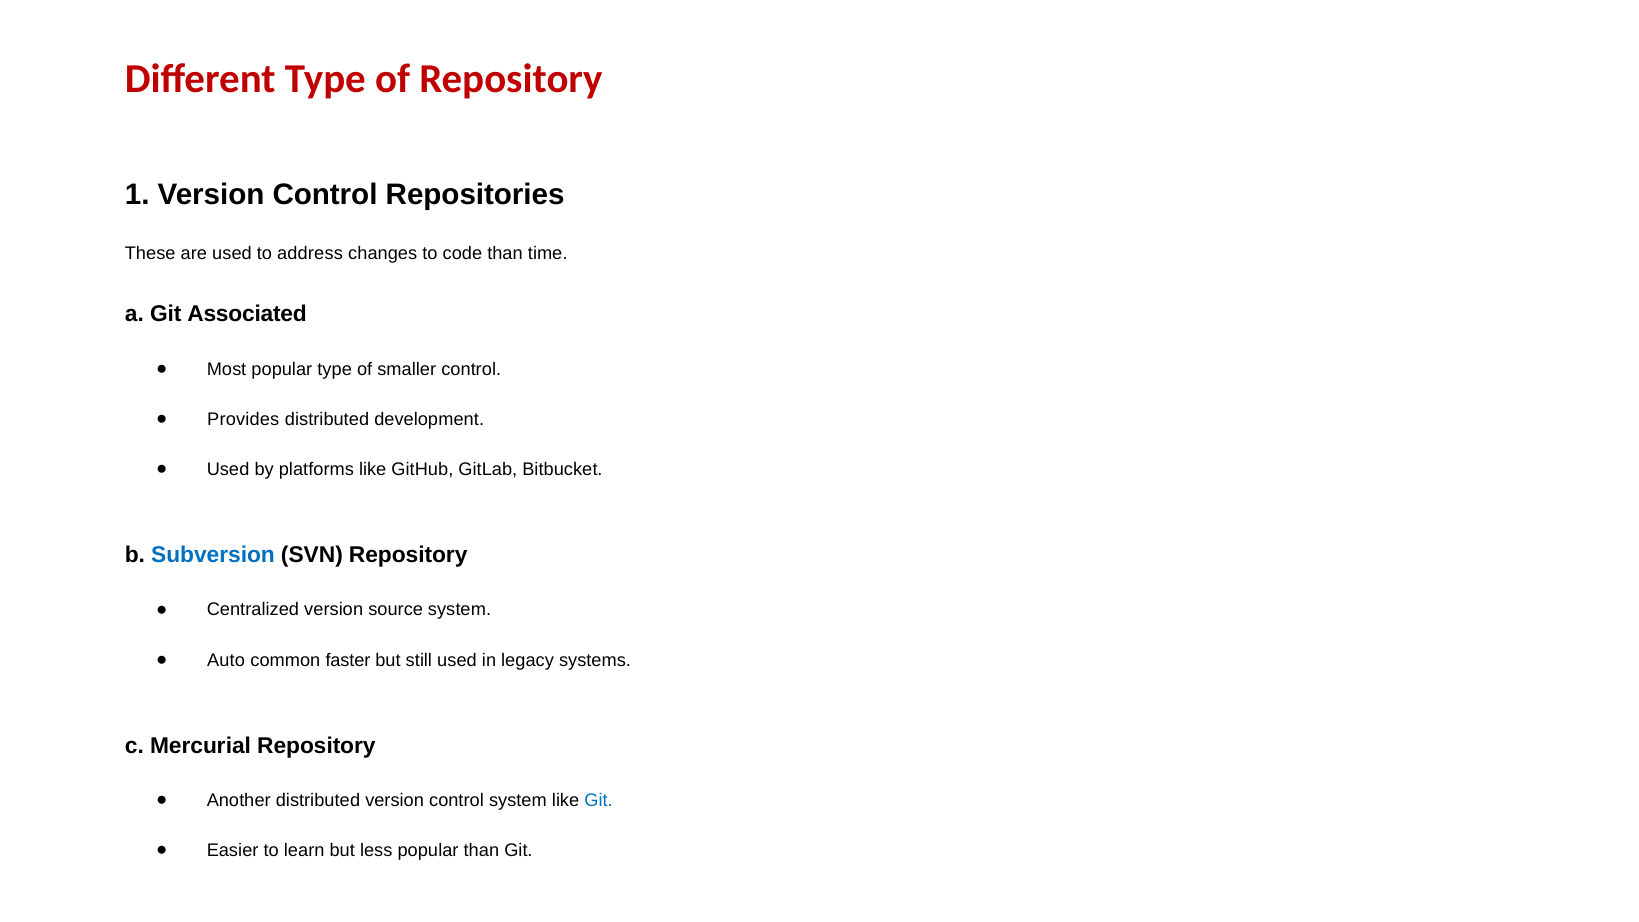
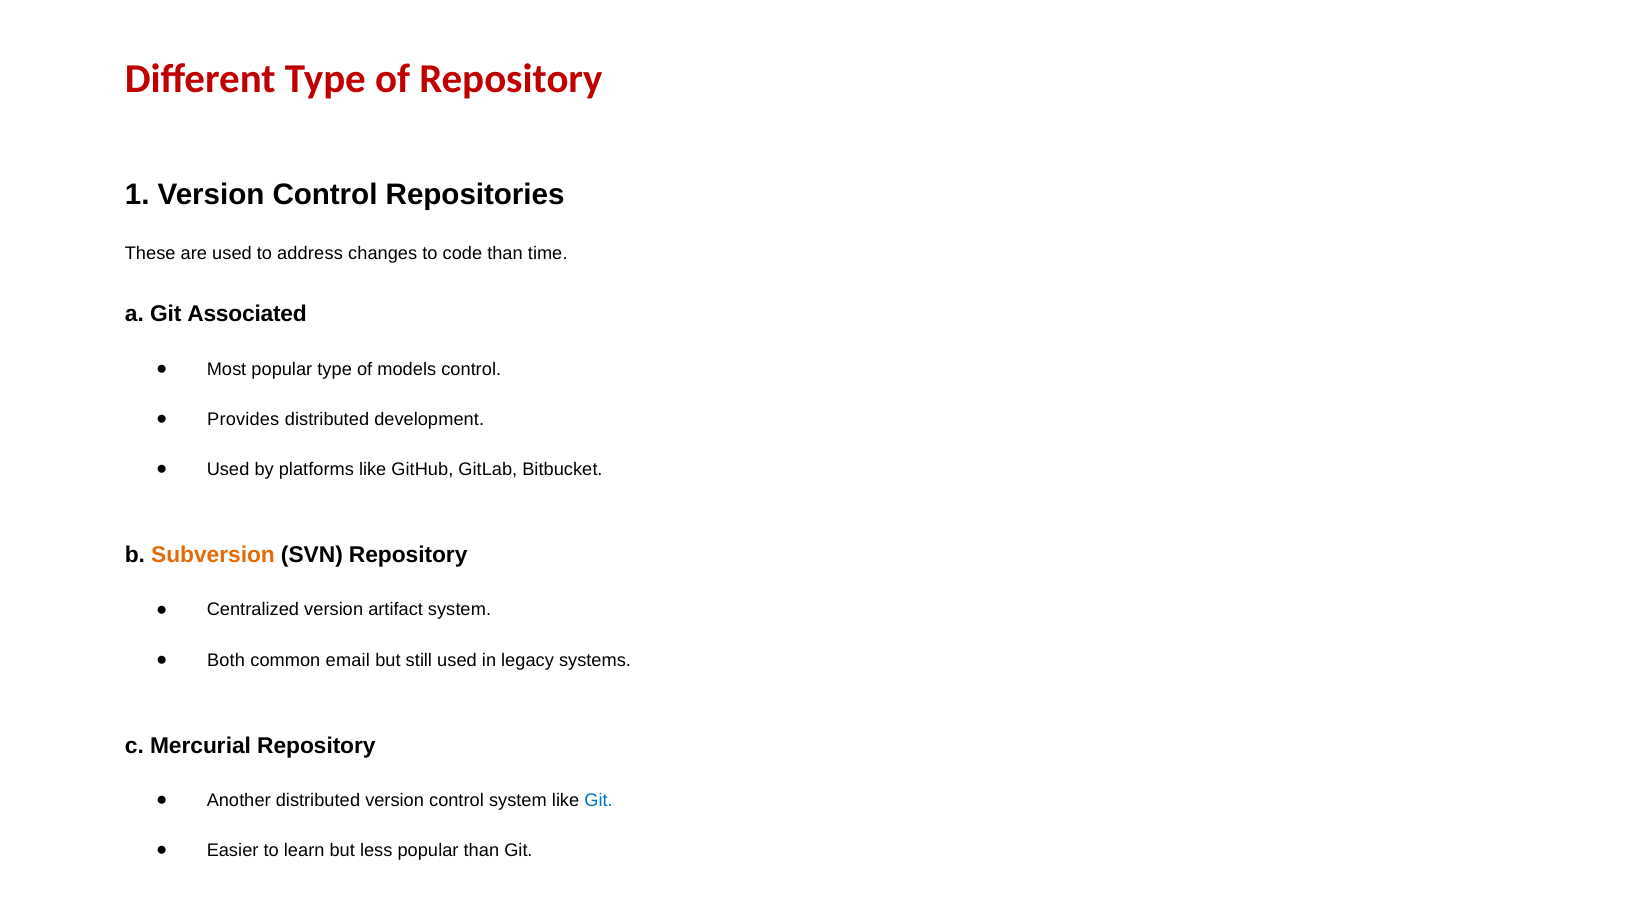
smaller: smaller -> models (407, 369)
Subversion colour: blue -> orange (213, 555)
source: source -> artifact (396, 610)
Auto: Auto -> Both (226, 660)
faster: faster -> email (348, 660)
